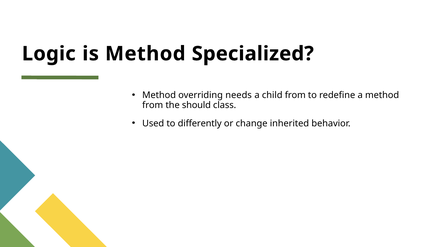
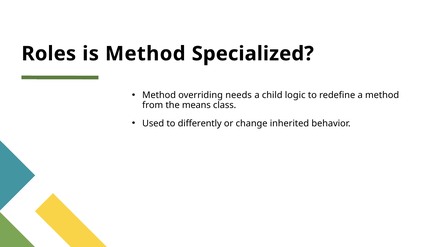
Logic: Logic -> Roles (49, 54)
child from: from -> logic (295, 95)
should: should -> means (196, 105)
